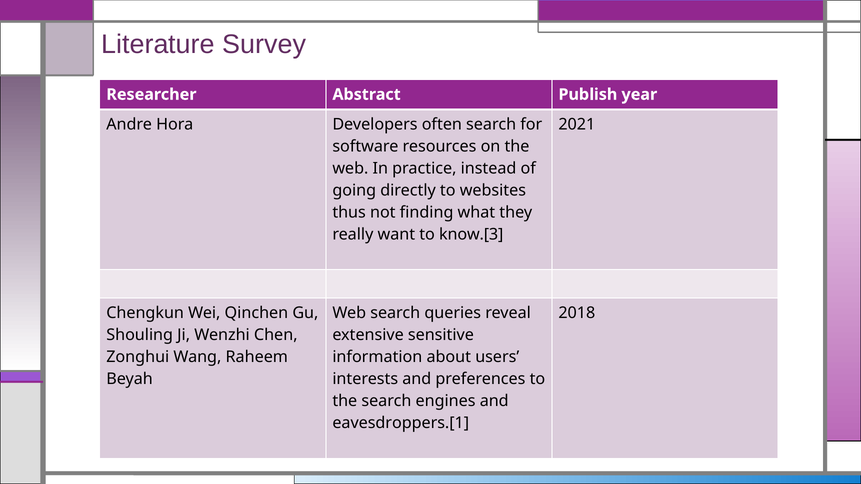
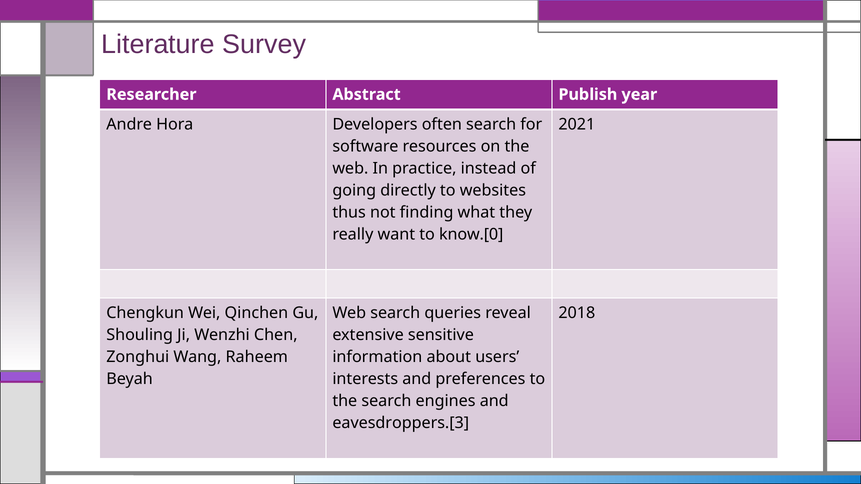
know.[3: know.[3 -> know.[0 (471, 235)
eavesdroppers.[1: eavesdroppers.[1 -> eavesdroppers.[3 (401, 423)
